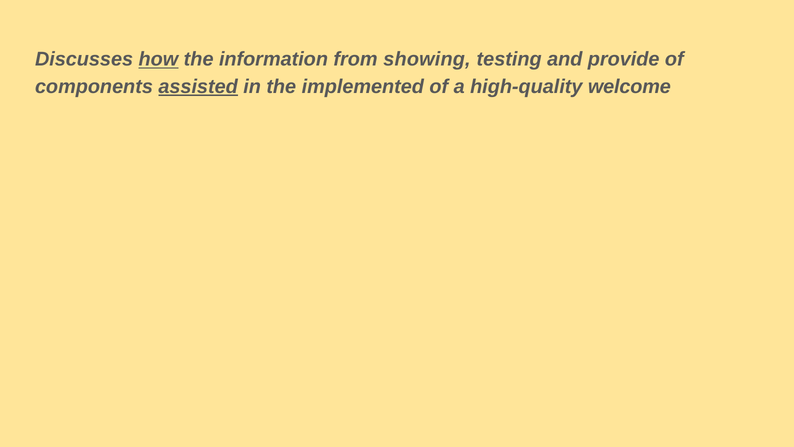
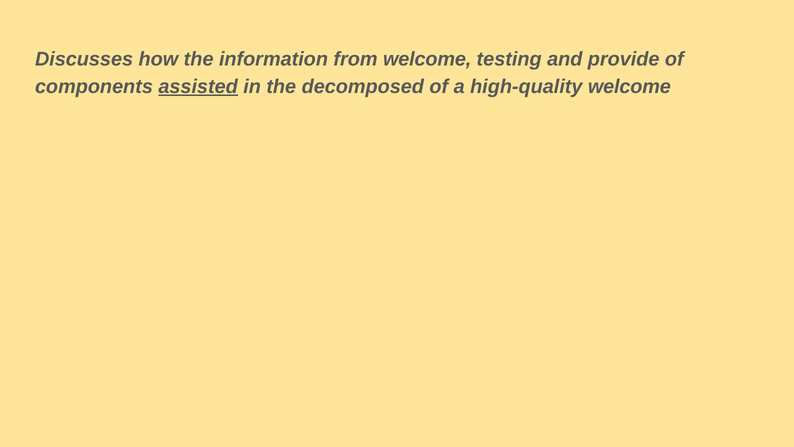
how underline: present -> none (158, 59)
from showing: showing -> welcome (427, 59)
implemented: implemented -> decomposed (363, 87)
